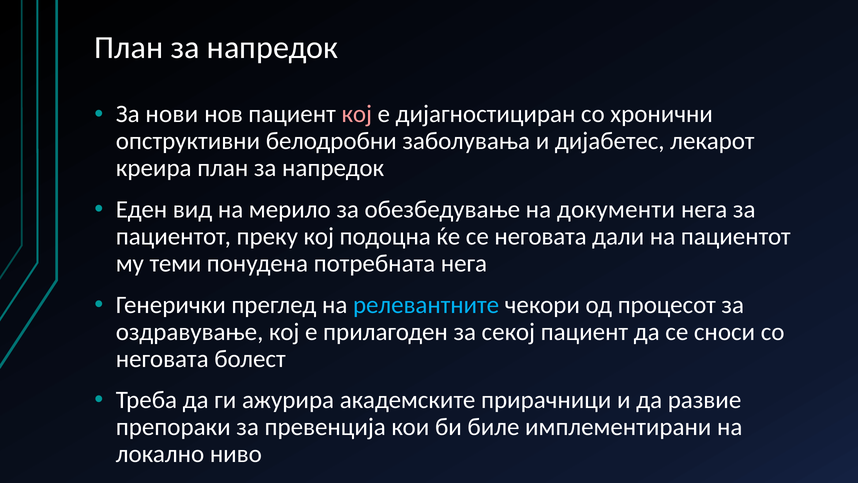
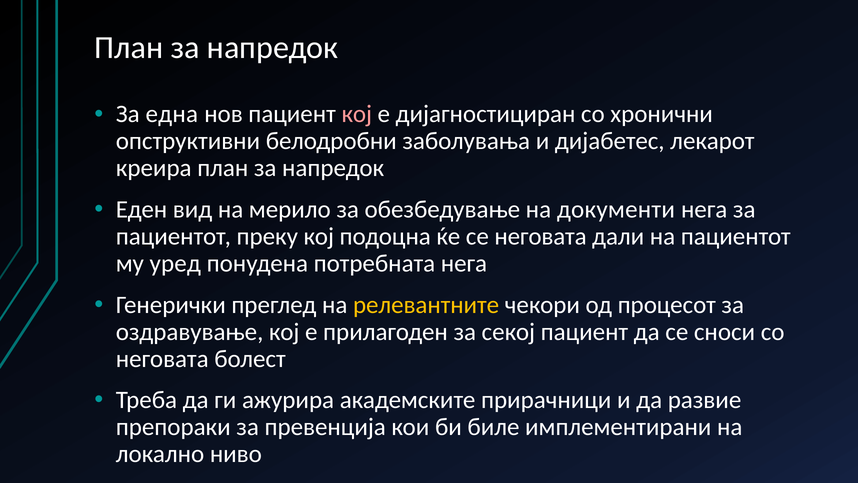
нови: нови -> една (172, 114)
теми: теми -> уред (175, 263)
релевантните colour: light blue -> yellow (426, 305)
